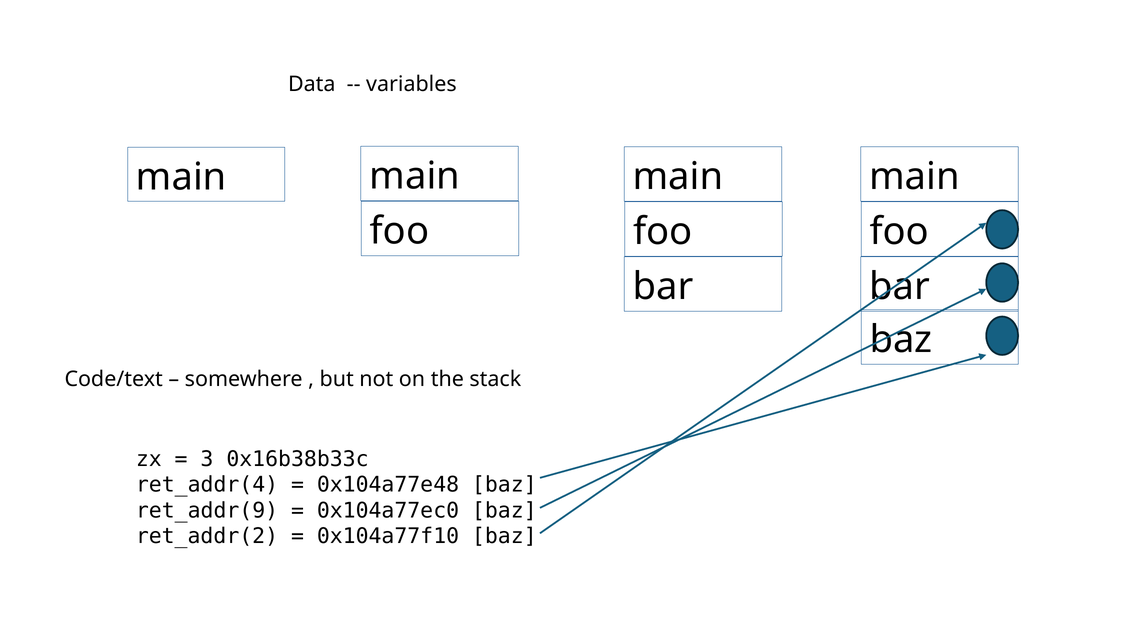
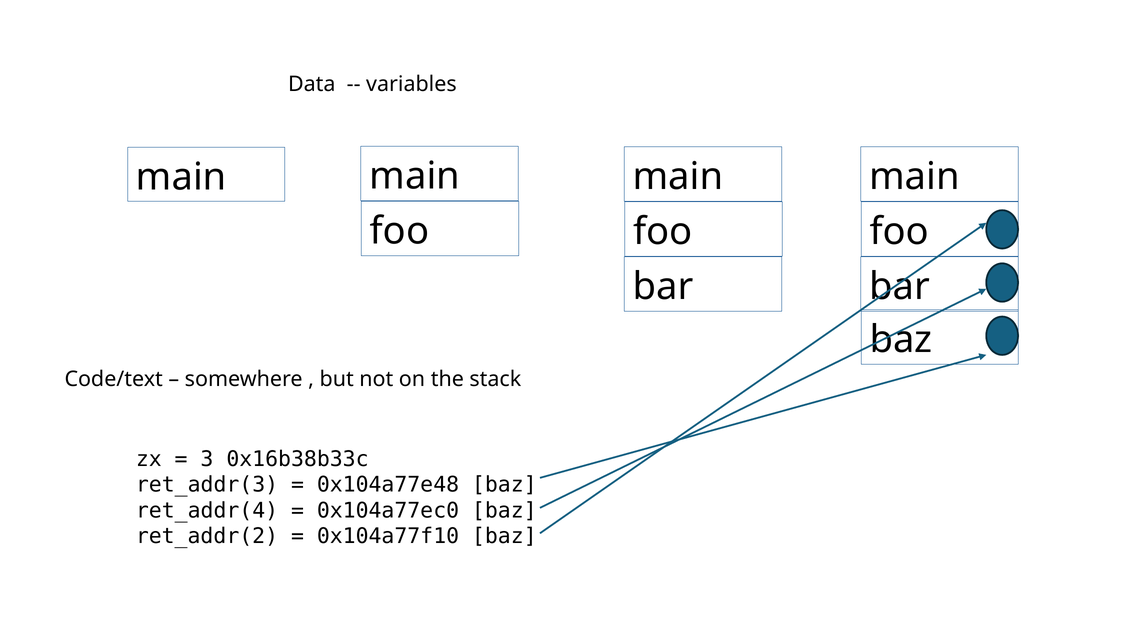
ret_addr(4: ret_addr(4 -> ret_addr(3 (207, 485)
ret_addr(9: ret_addr(9 -> ret_addr(4 (207, 511)
